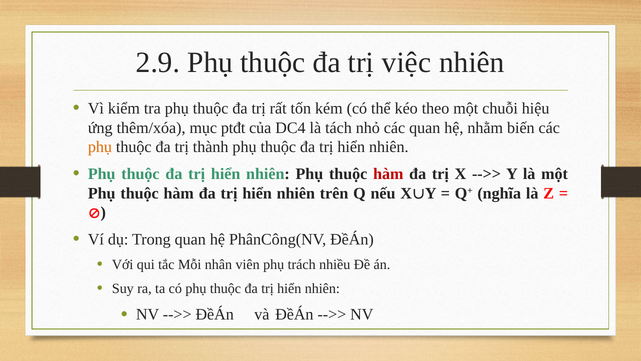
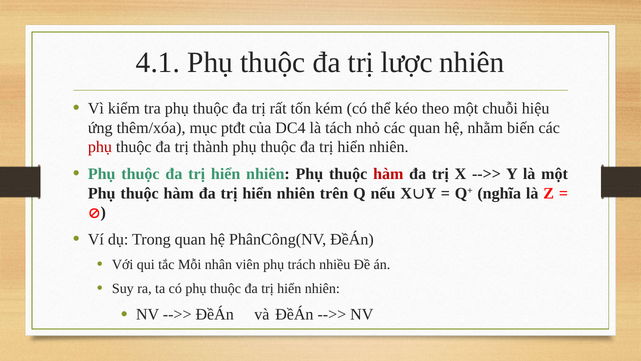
2.9: 2.9 -> 4.1 (158, 62)
việc: việc -> lược (407, 62)
phụ colour: orange -> red (100, 147)
